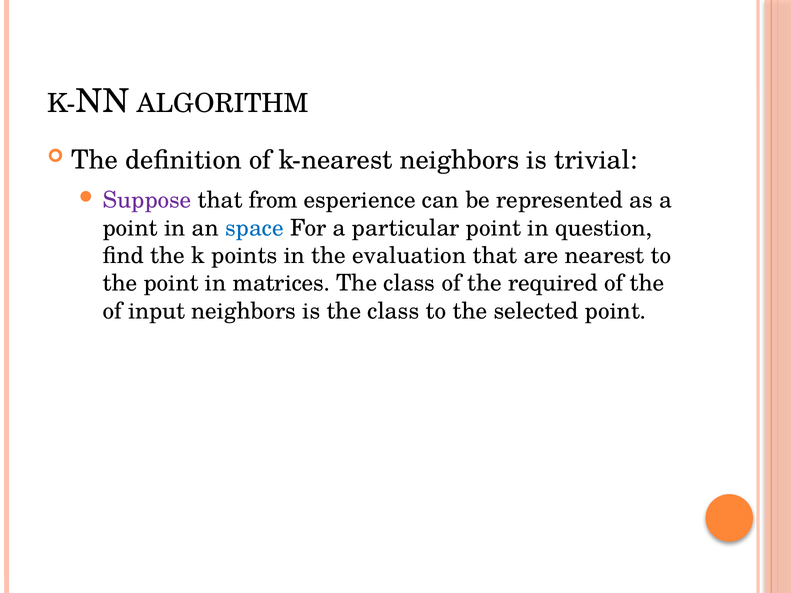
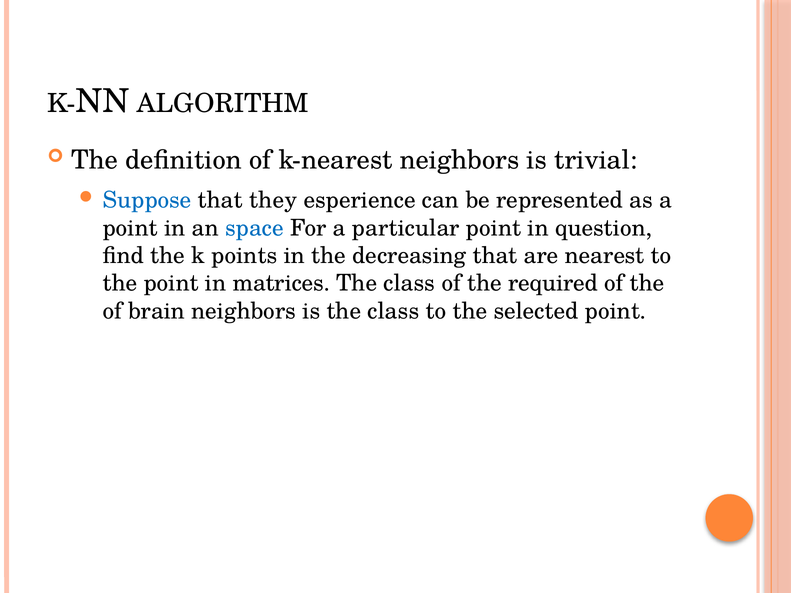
Suppose colour: purple -> blue (147, 200)
from: from -> they (273, 200)
evaluation: evaluation -> decreasing (409, 256)
input: input -> brain (157, 311)
